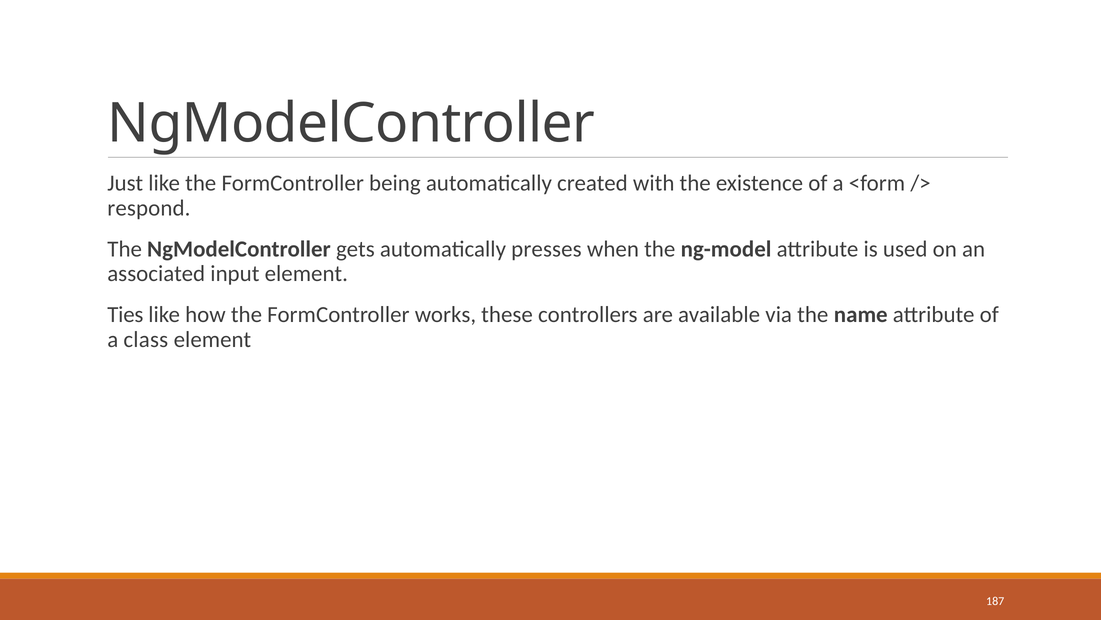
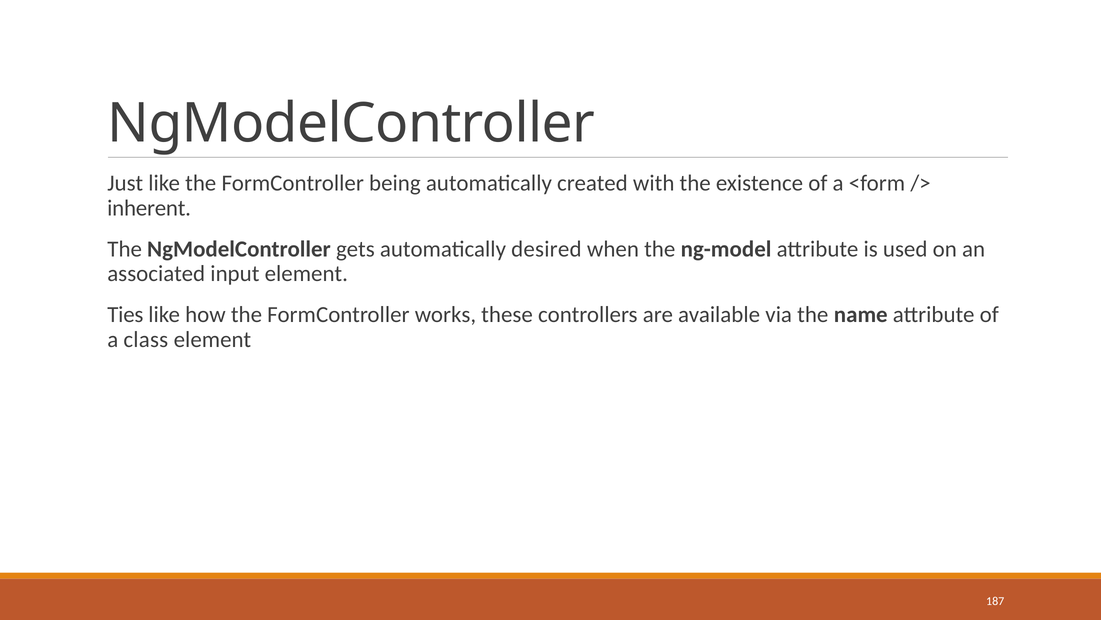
respond: respond -> inherent (149, 208)
presses: presses -> desired (546, 249)
